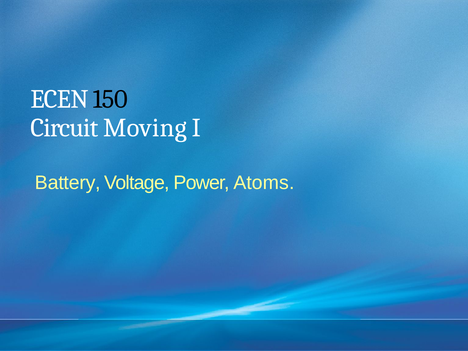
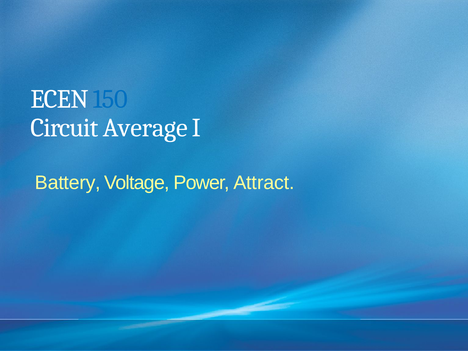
150 colour: black -> blue (110, 99)
Moving: Moving -> Average (145, 128)
Atoms: Atoms -> Attract (264, 183)
